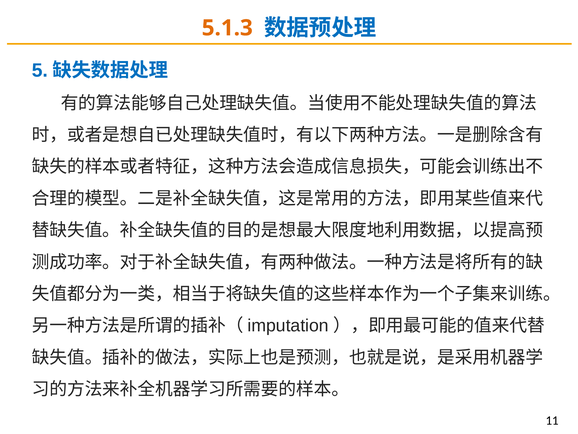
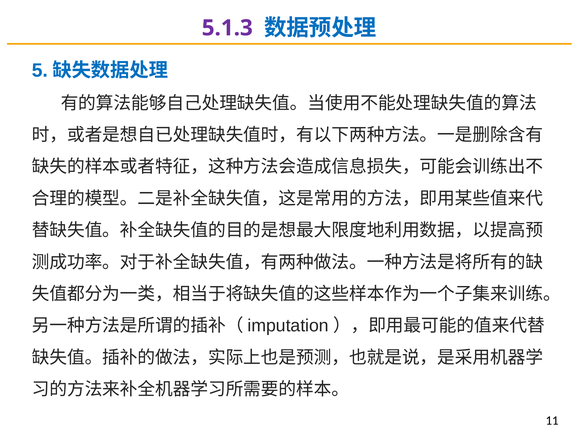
5.1.3 colour: orange -> purple (227, 28)
